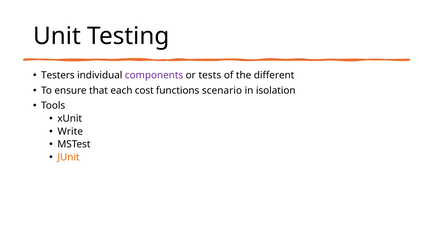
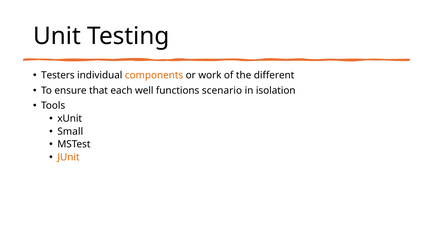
components colour: purple -> orange (154, 75)
tests: tests -> work (210, 75)
cost: cost -> well (144, 91)
Write: Write -> Small (70, 132)
